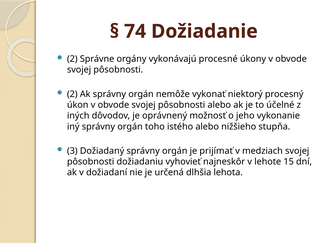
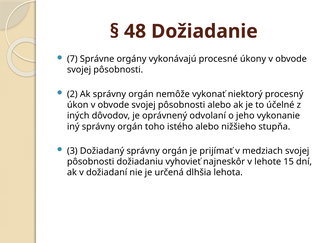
74: 74 -> 48 (135, 31)
2: 2 -> 7 (72, 59)
možnosť: možnosť -> odvolaní (208, 116)
